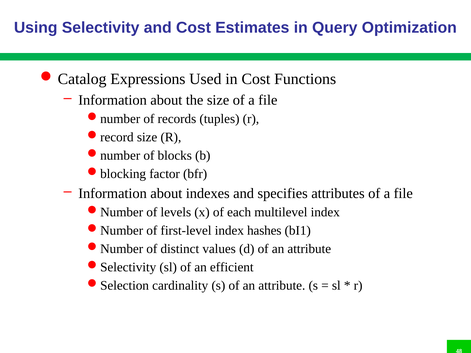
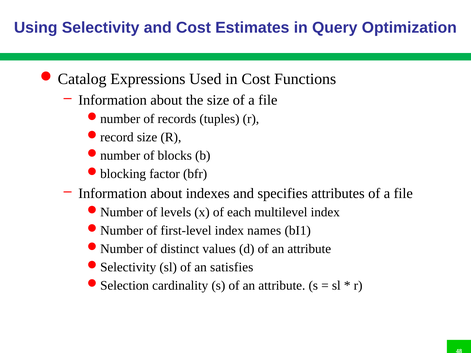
hashes: hashes -> names (264, 231)
efficient: efficient -> satisfies (232, 267)
